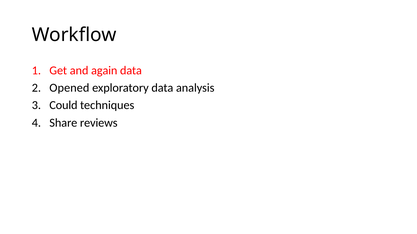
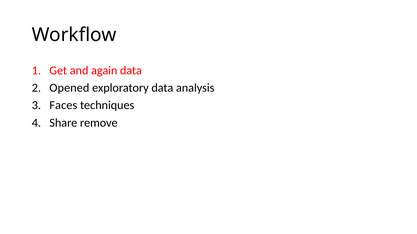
Could: Could -> Faces (63, 105)
reviews: reviews -> remove (99, 123)
